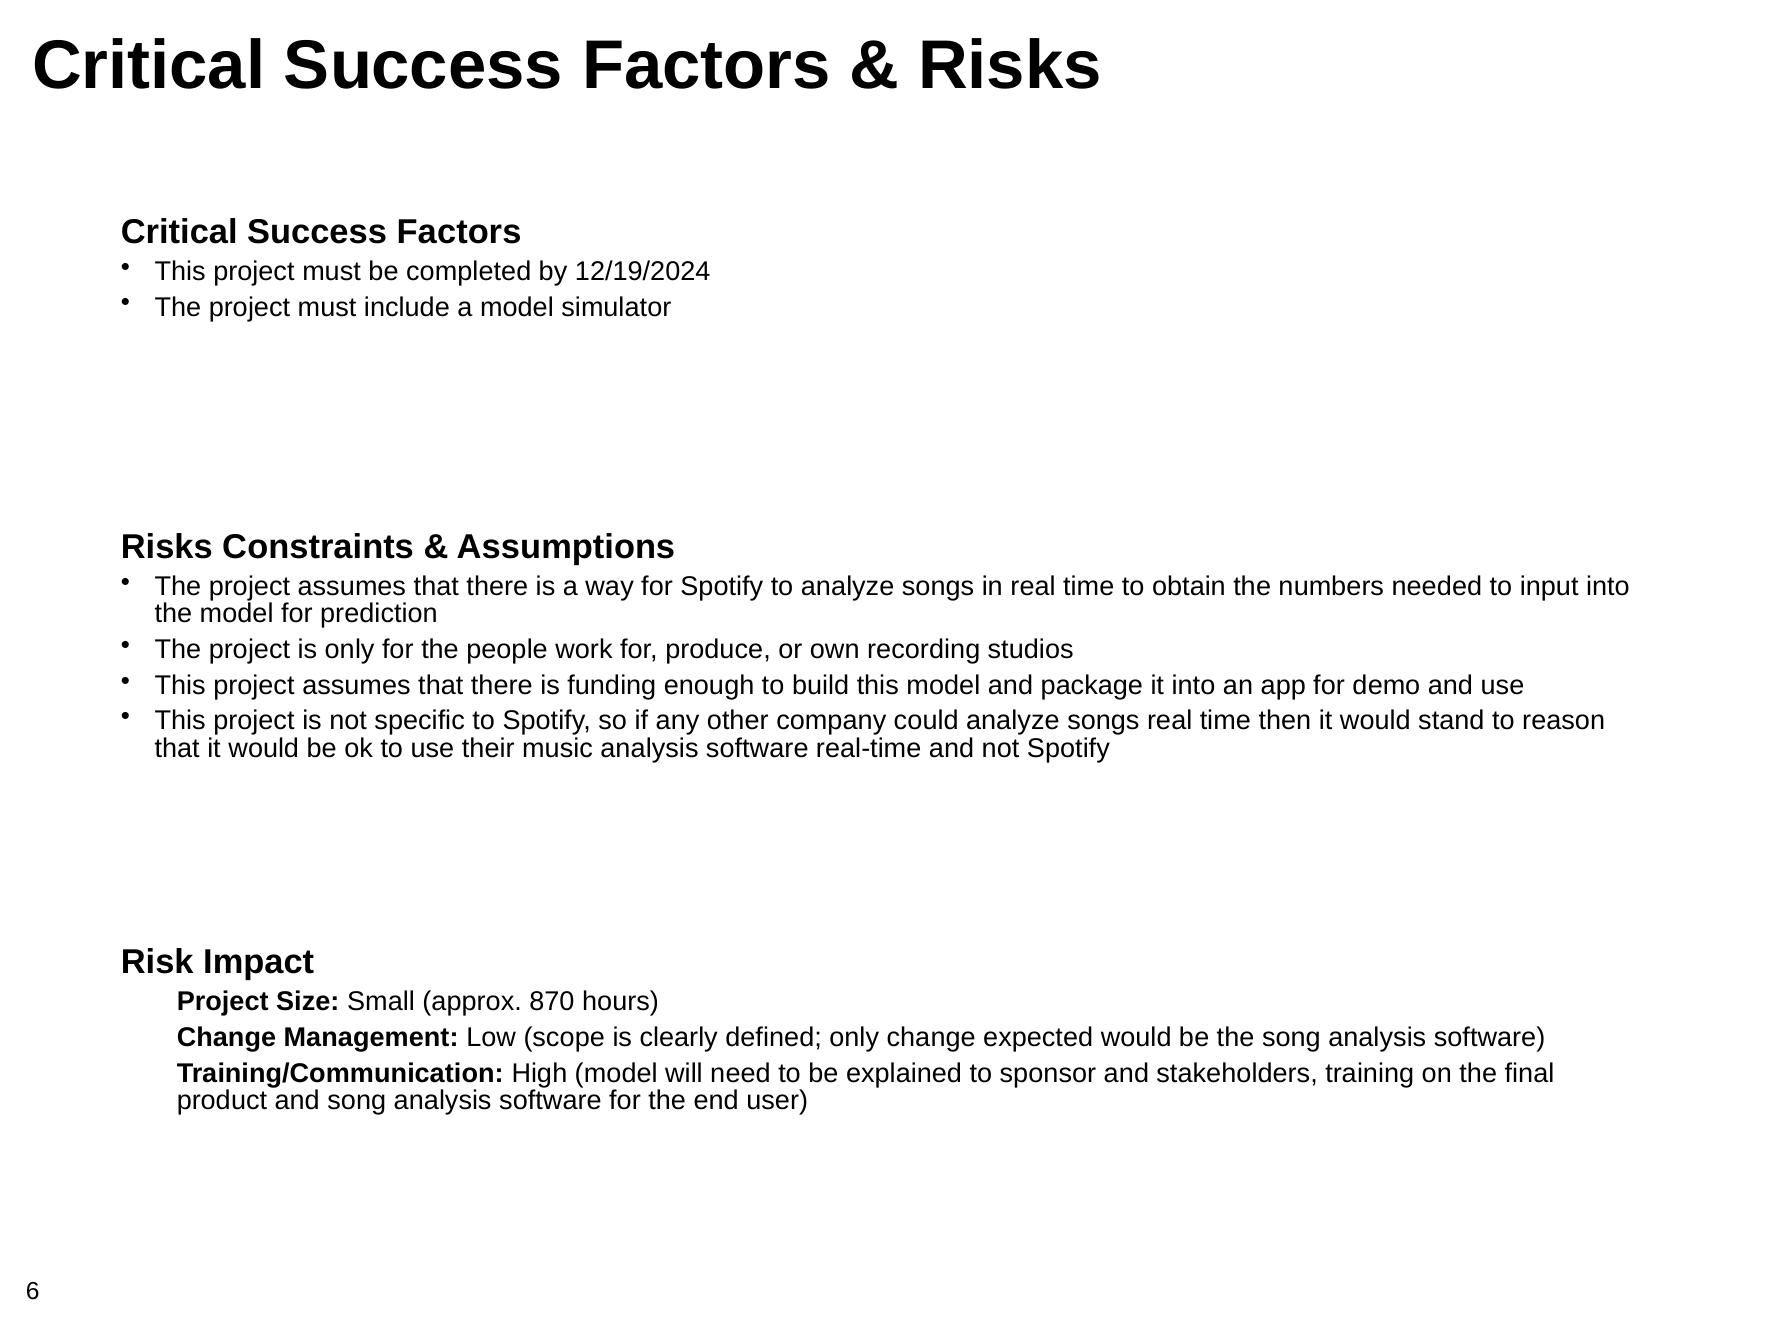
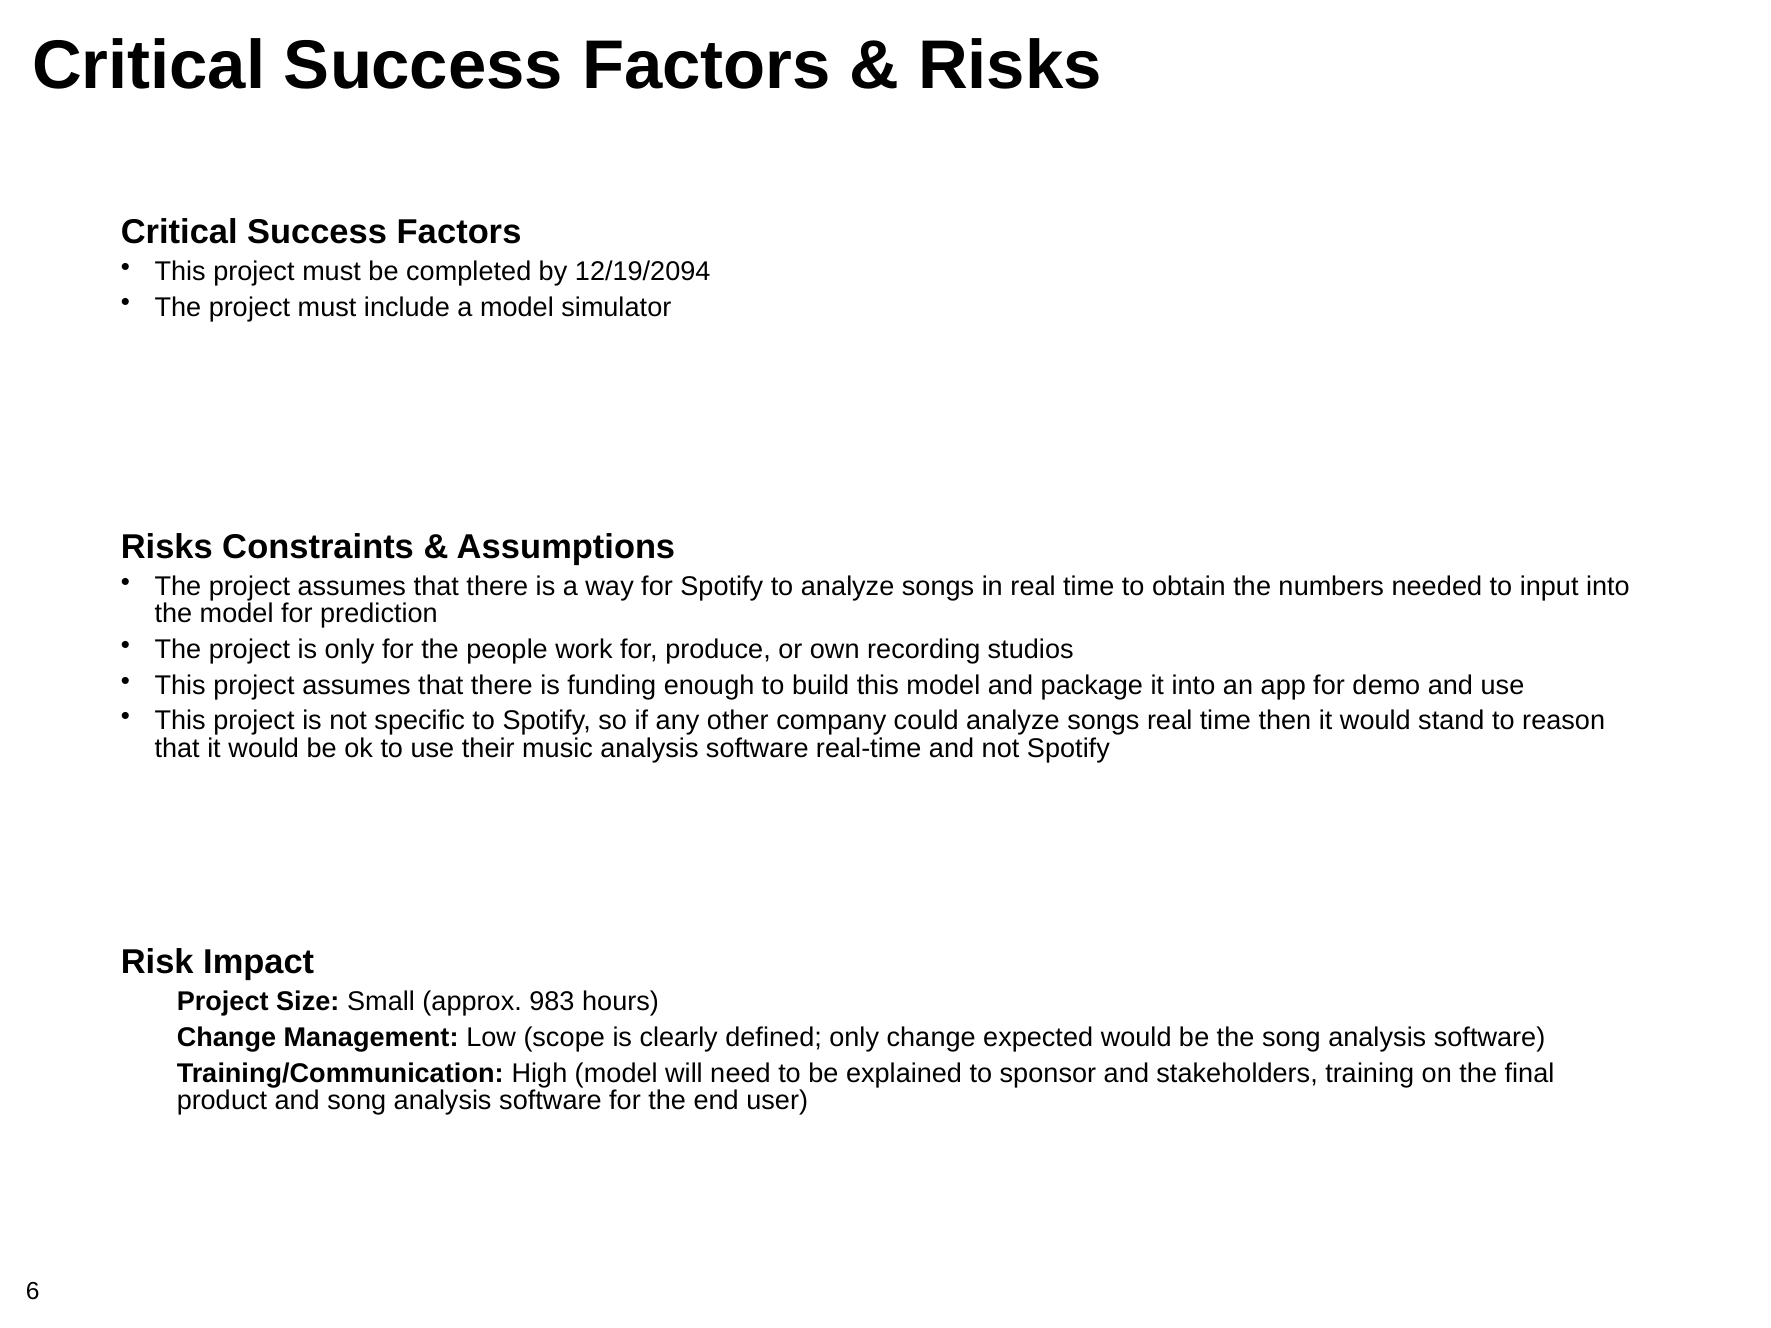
12/19/2024: 12/19/2024 -> 12/19/2094 (643, 272)
870: 870 -> 983 (552, 1002)
